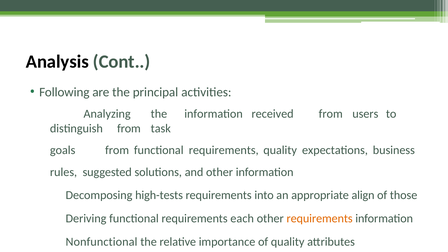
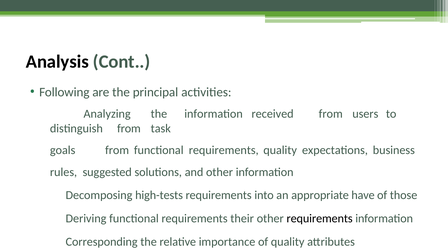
align: align -> have (363, 195)
each: each -> their (242, 219)
requirements colour: orange -> black (320, 219)
Nonfunctional: Nonfunctional -> Corresponding (102, 242)
